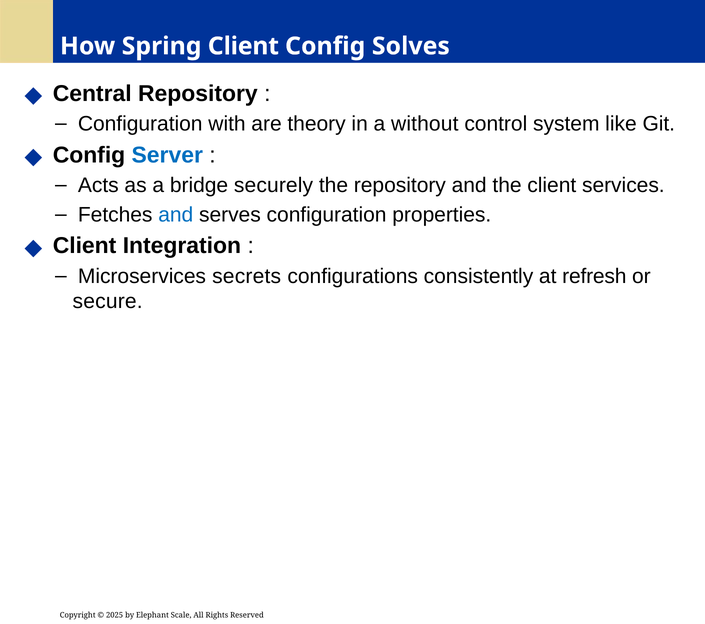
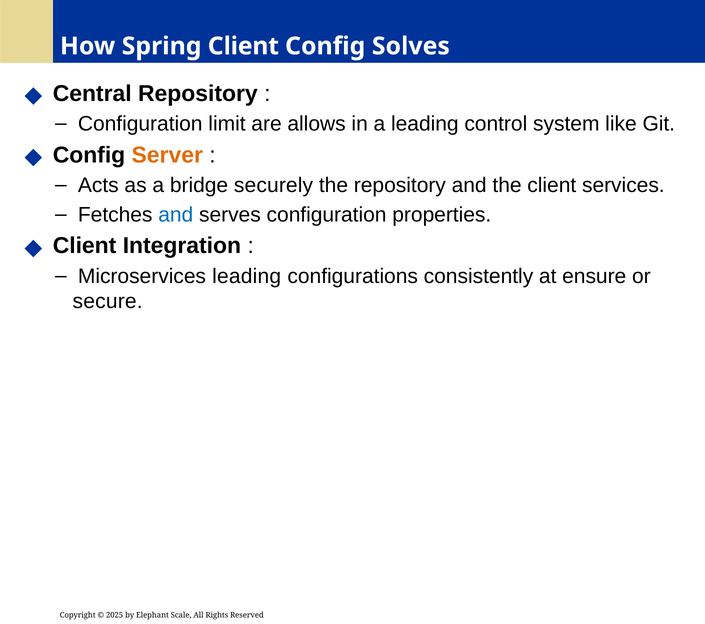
with: with -> limit (227, 124)
theory: theory -> allows (317, 124)
a without: without -> leading (425, 124)
Server colour: blue -> orange (167, 155)
Microservices secrets: secrets -> leading (247, 276)
refresh: refresh -> ensure (594, 276)
